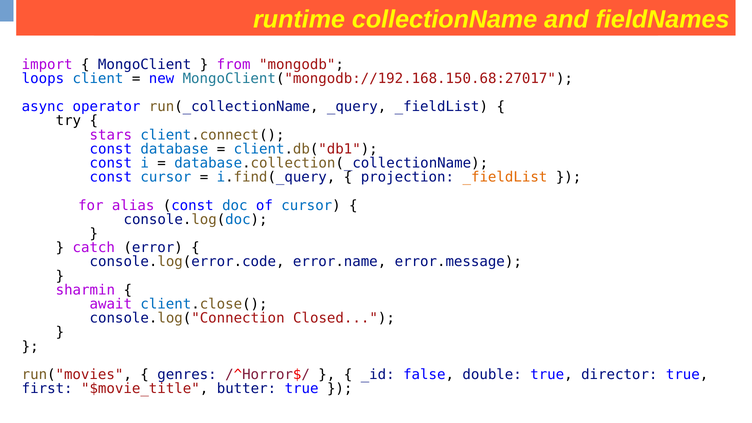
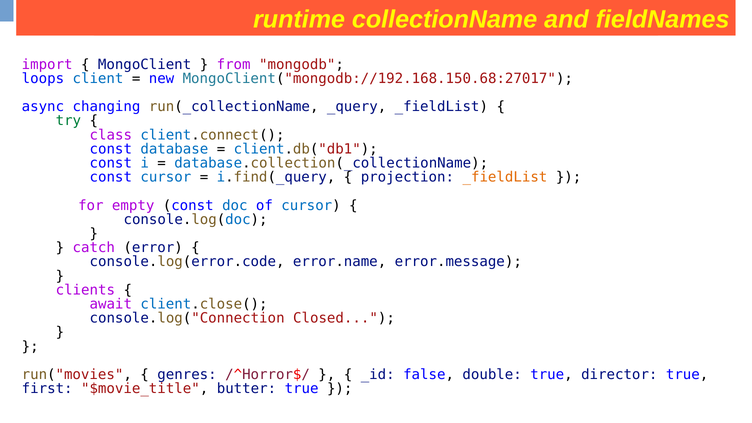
operator: operator -> changing (107, 107)
try colour: black -> green (68, 121)
stars: stars -> class (111, 135)
alias: alias -> empty (133, 205)
sharmin: sharmin -> clients (85, 290)
